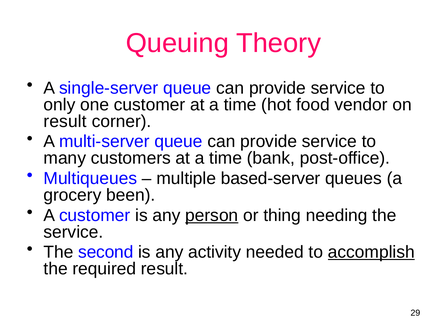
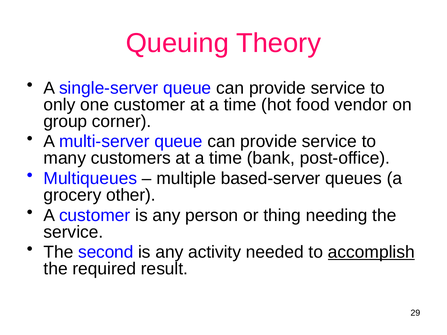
result: result -> group (65, 121)
been: been -> other (131, 195)
person underline: present -> none (212, 215)
